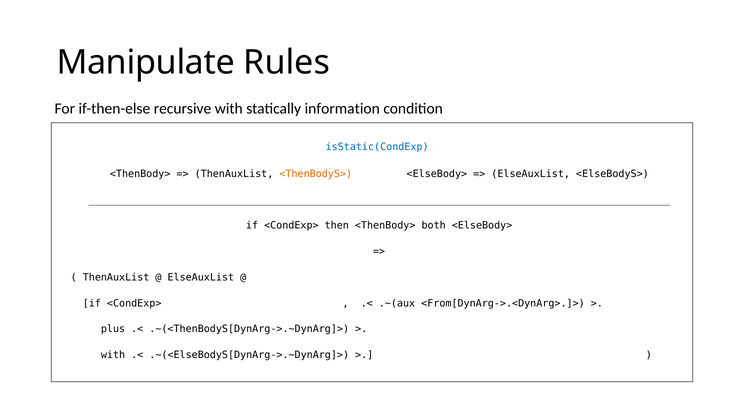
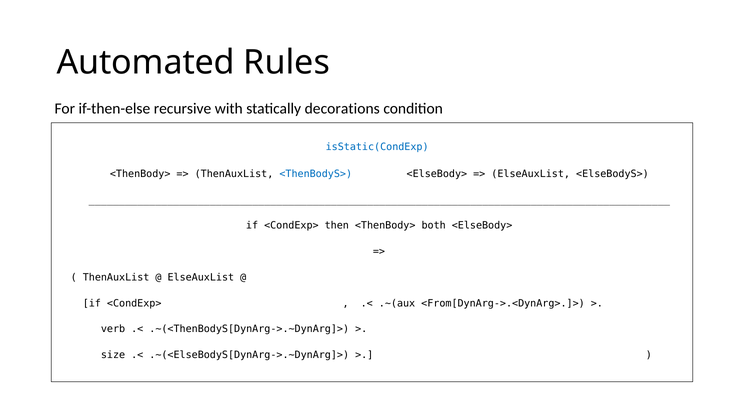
Manipulate: Manipulate -> Automated (146, 62)
information: information -> decorations (342, 109)
<ThenBodyS> colour: orange -> blue (316, 174)
plus: plus -> verb (113, 329)
with: with -> size (113, 355)
